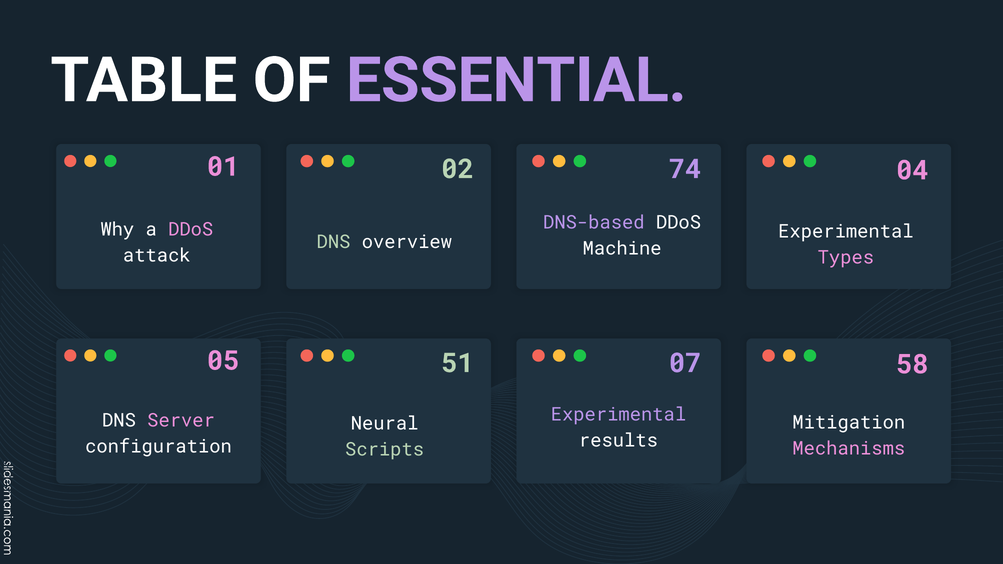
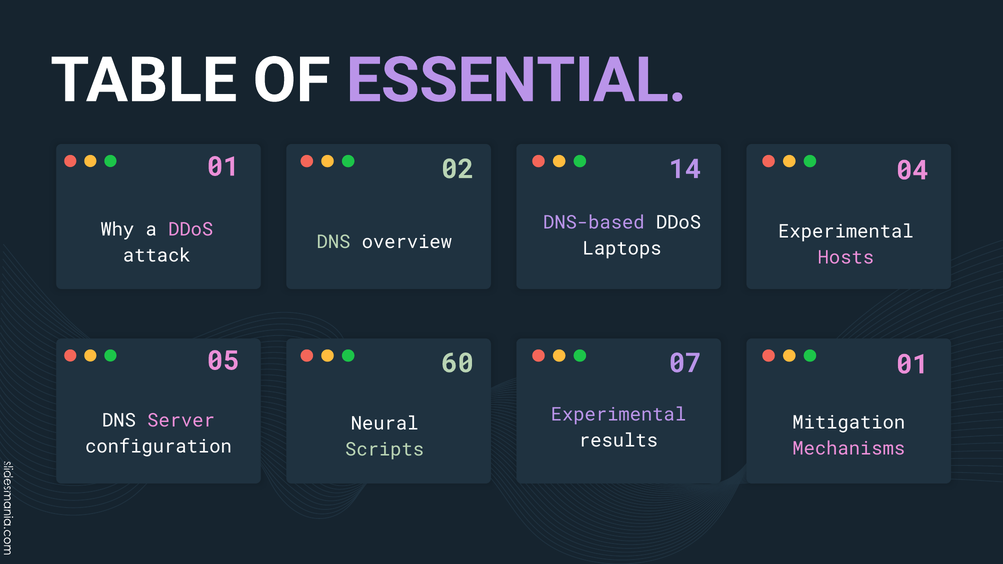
74: 74 -> 14 (685, 169)
Machine: Machine -> Laptops (622, 249)
Types: Types -> Hosts (846, 257)
51: 51 -> 60 (458, 363)
07 58: 58 -> 01 (912, 365)
